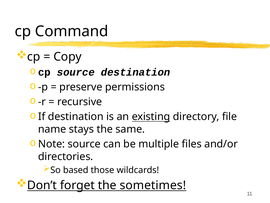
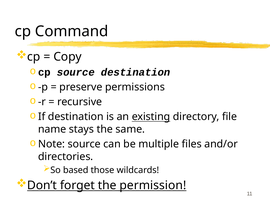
sometimes: sometimes -> permission (153, 185)
